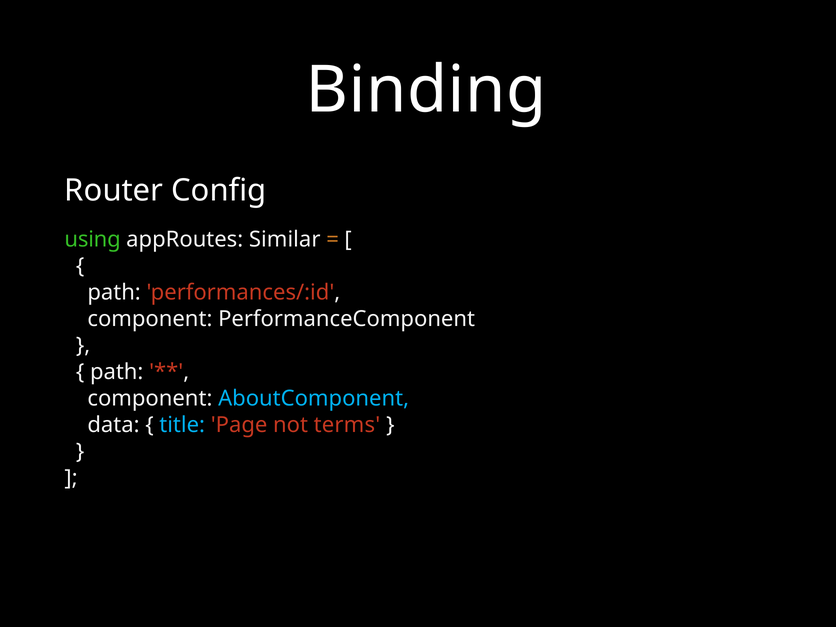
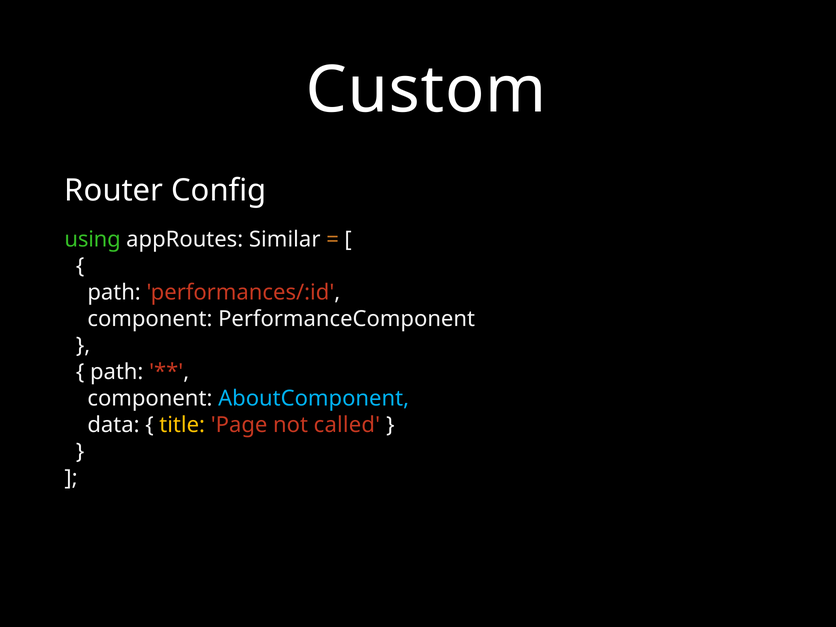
Binding: Binding -> Custom (426, 90)
title colour: light blue -> yellow (182, 425)
terms: terms -> called (347, 425)
